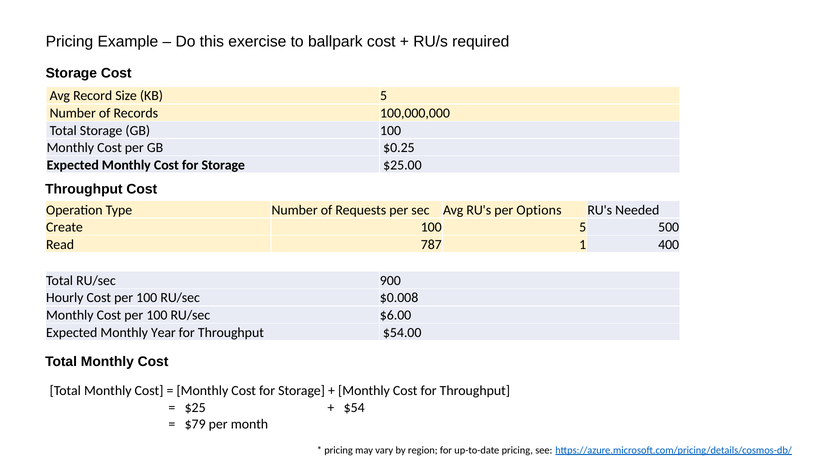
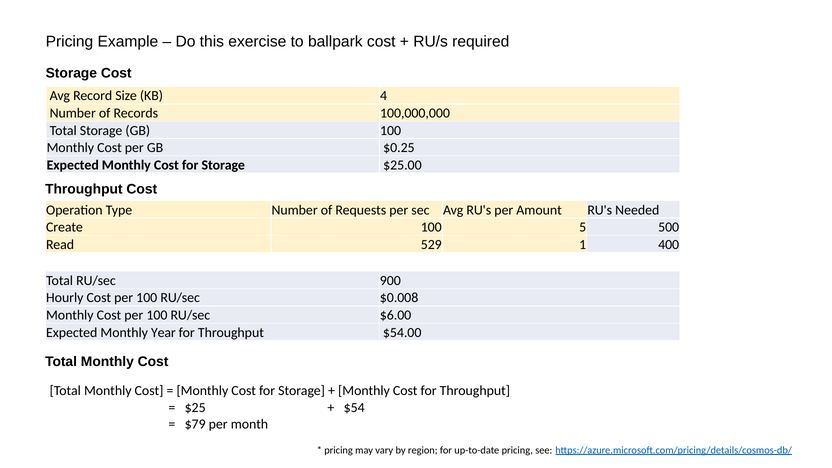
KB 5: 5 -> 4 (384, 96)
Options: Options -> Amount (539, 210)
787: 787 -> 529 (431, 245)
